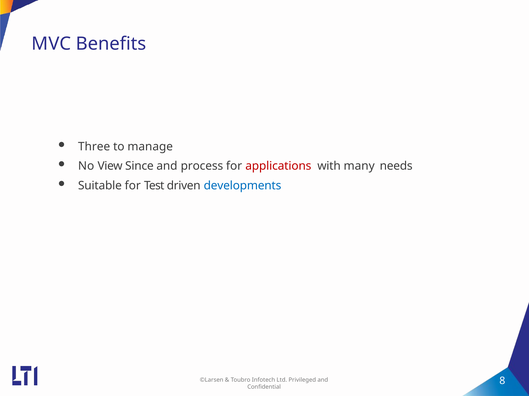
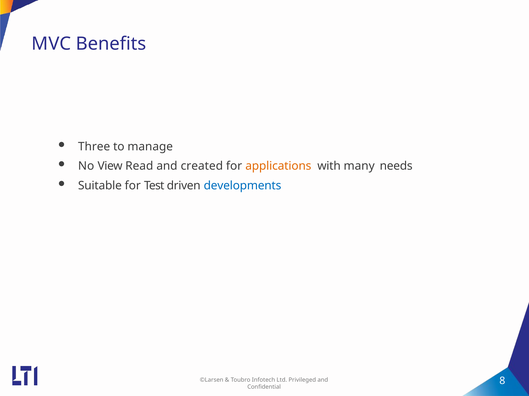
Since: Since -> Read (139, 166)
process: process -> created (202, 166)
applications colour: red -> orange (278, 166)
